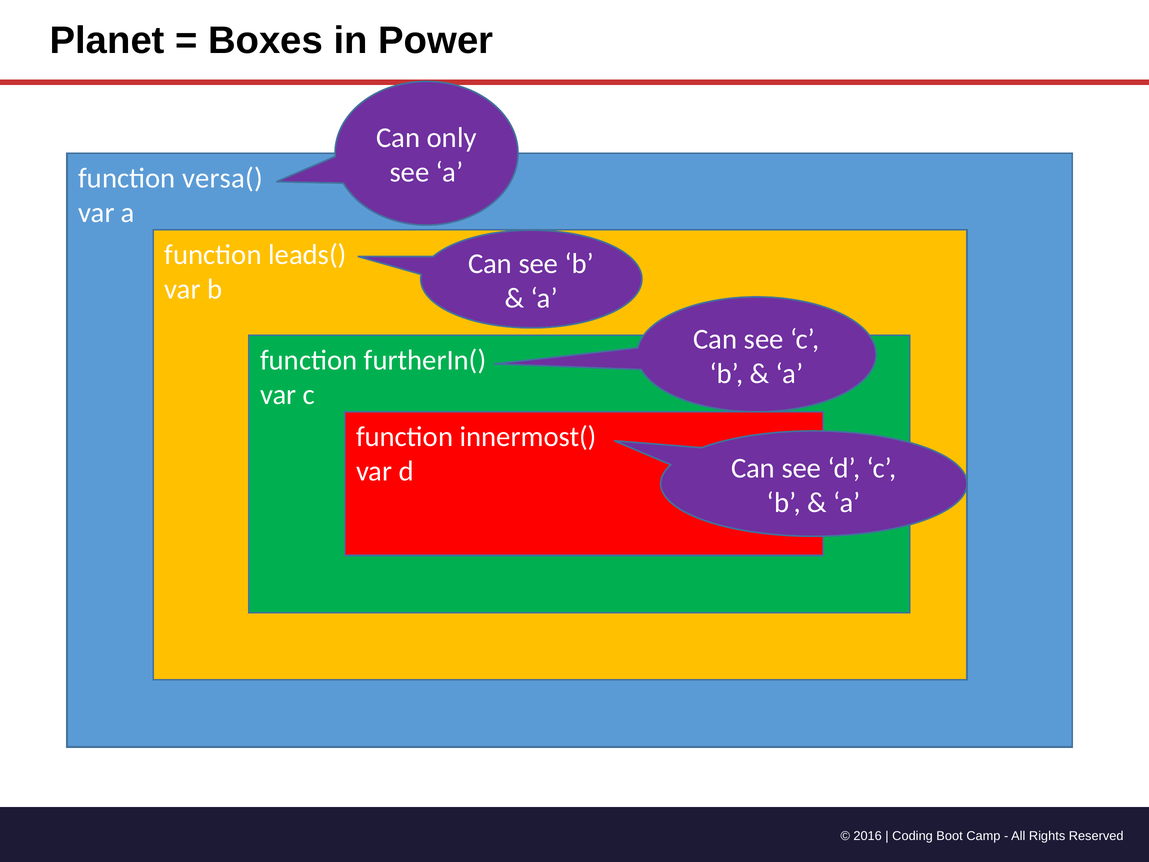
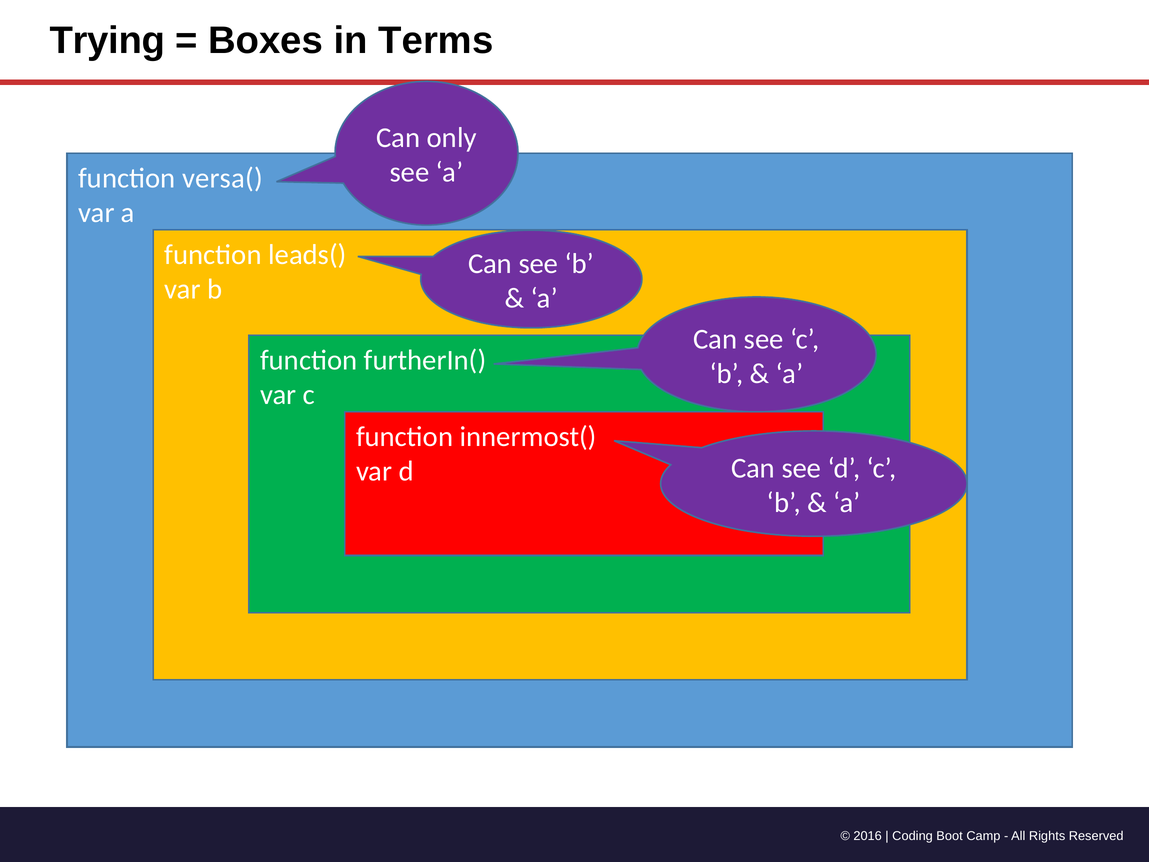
Planet: Planet -> Trying (107, 41)
Power: Power -> Terms (436, 41)
